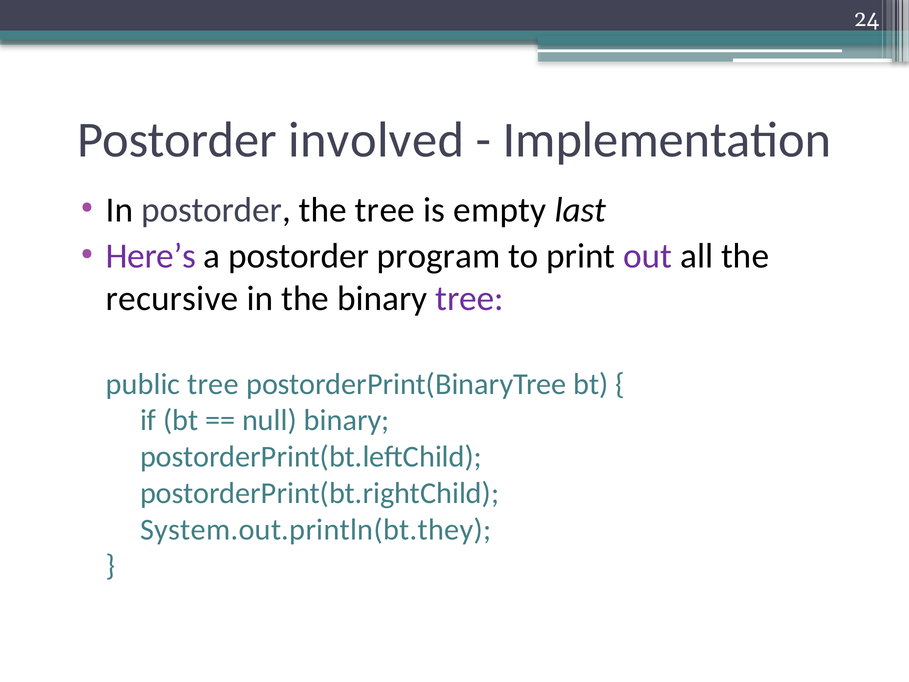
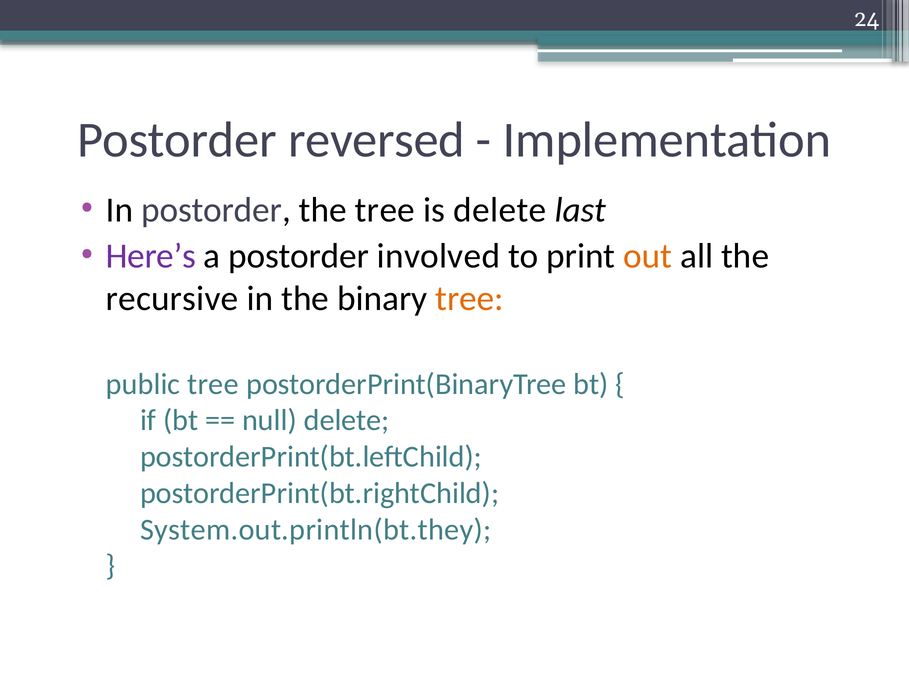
involved: involved -> reversed (376, 140)
is empty: empty -> delete (500, 210)
program: program -> involved (438, 256)
out colour: purple -> orange (648, 256)
tree colour: purple -> orange (470, 299)
null binary: binary -> delete (347, 420)
